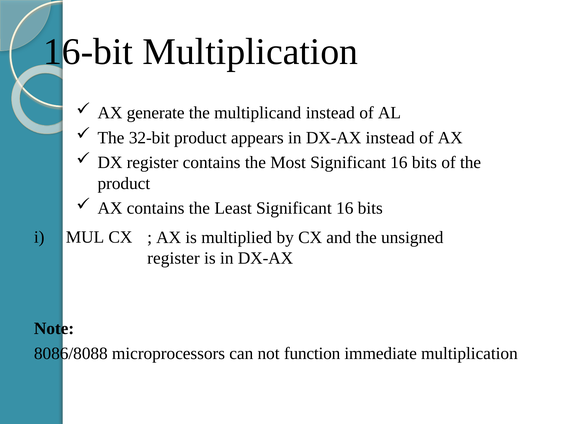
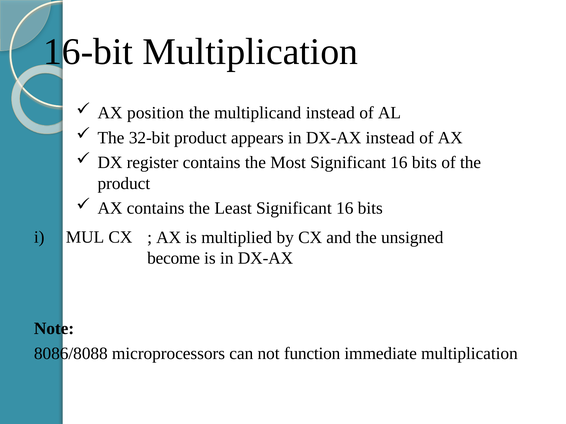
generate: generate -> position (155, 113)
register: register -> become (174, 258)
